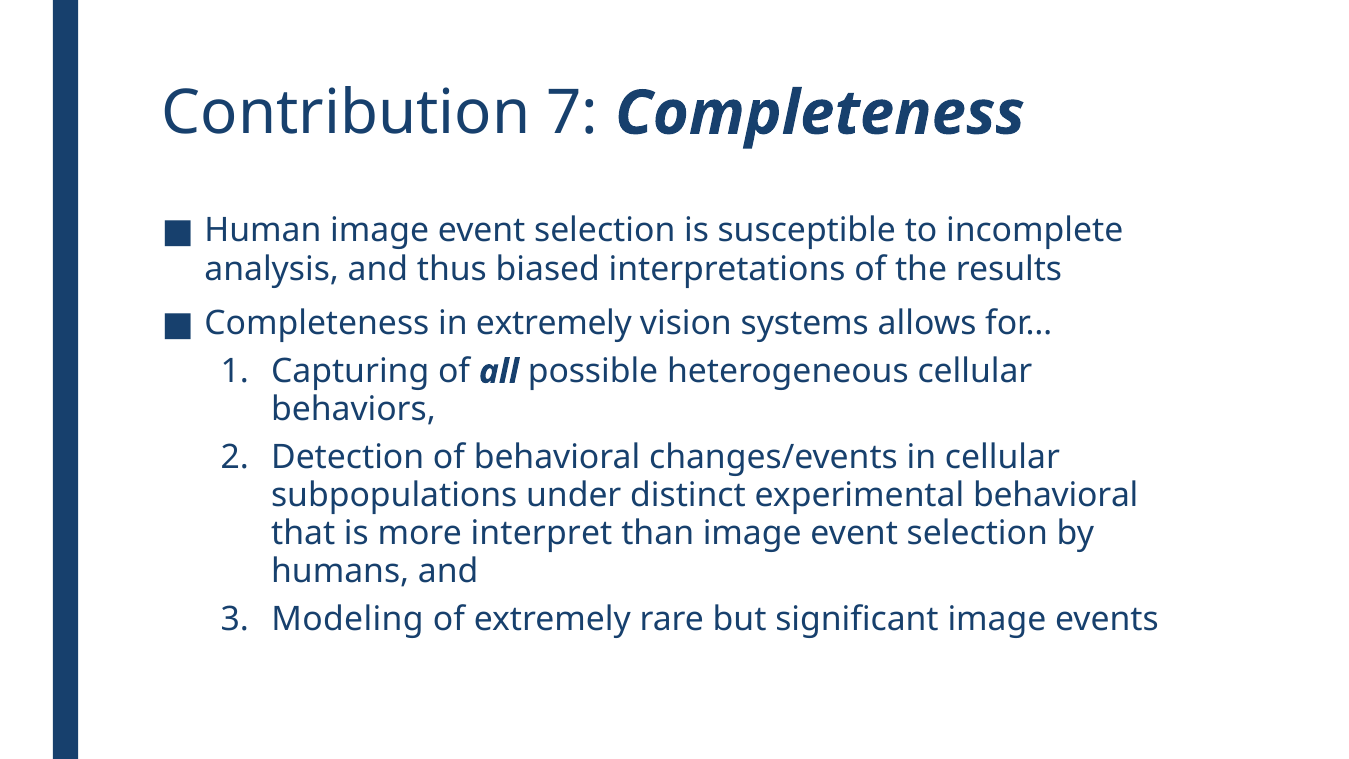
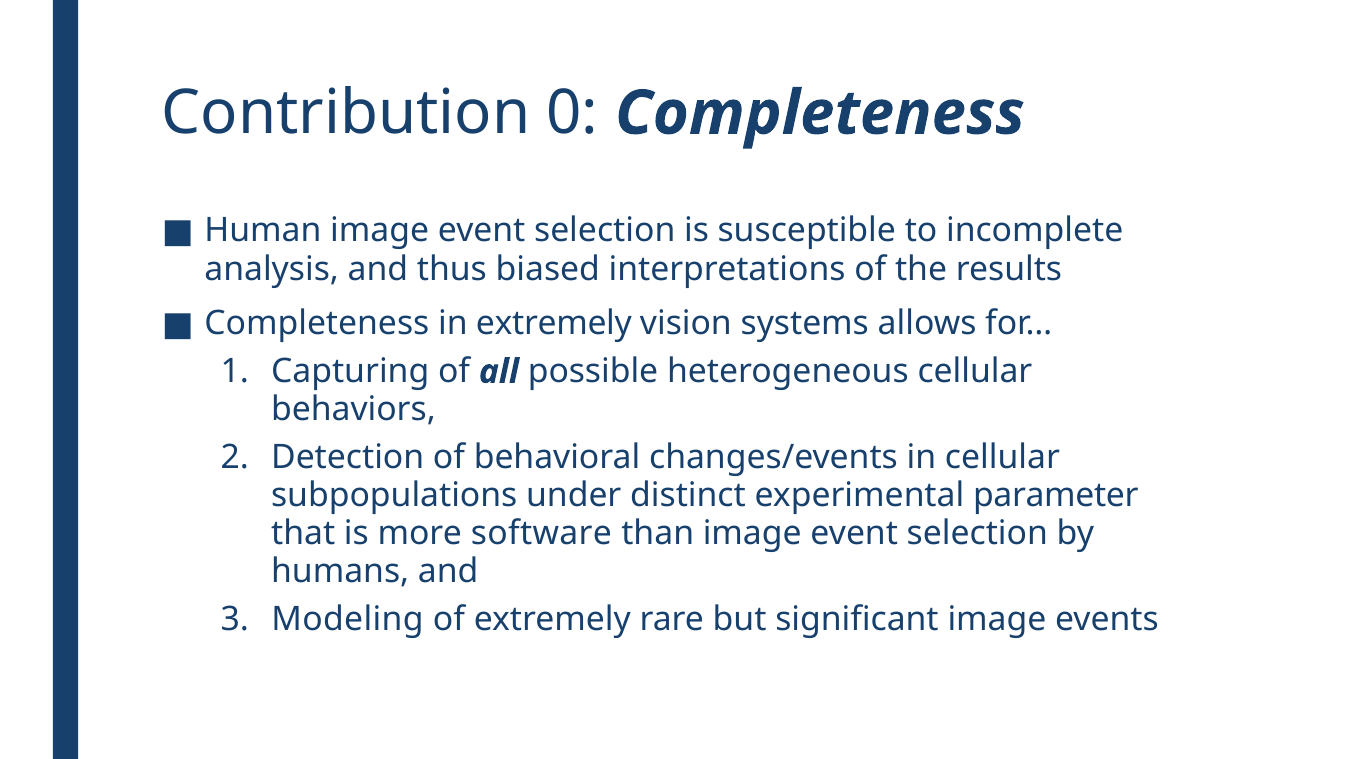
7: 7 -> 0 (572, 113)
experimental behavioral: behavioral -> parameter (1056, 496)
interpret: interpret -> software (541, 534)
